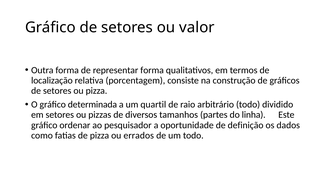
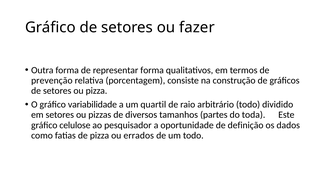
valor: valor -> fazer (197, 28)
localização: localização -> prevenção (52, 81)
determinada: determinada -> variabilidade (92, 105)
linha: linha -> toda (254, 115)
ordenar: ordenar -> celulose (75, 125)
